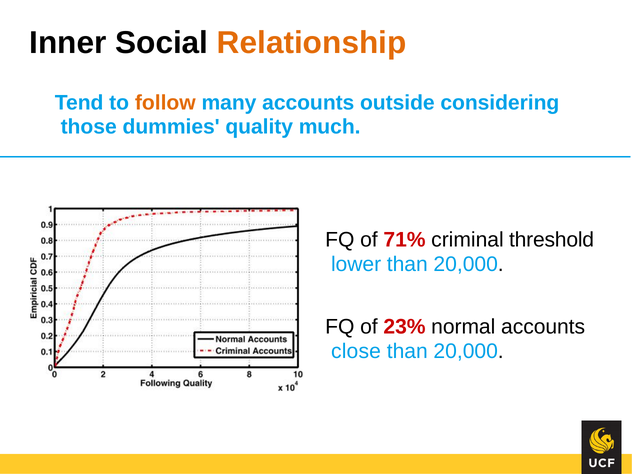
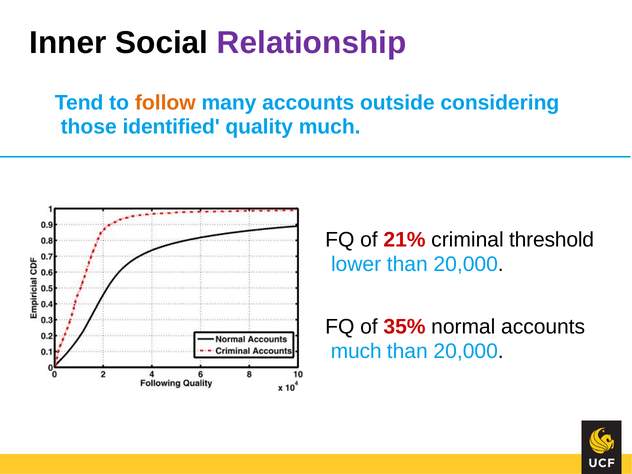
Relationship colour: orange -> purple (312, 43)
dummies: dummies -> identified (171, 127)
71%: 71% -> 21% (404, 240)
23%: 23% -> 35% (404, 327)
close: close -> much (356, 351)
